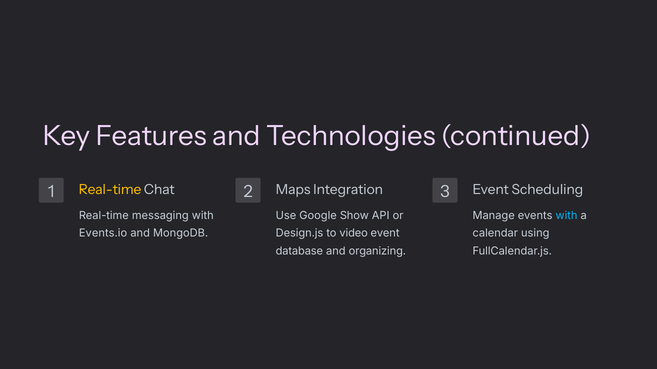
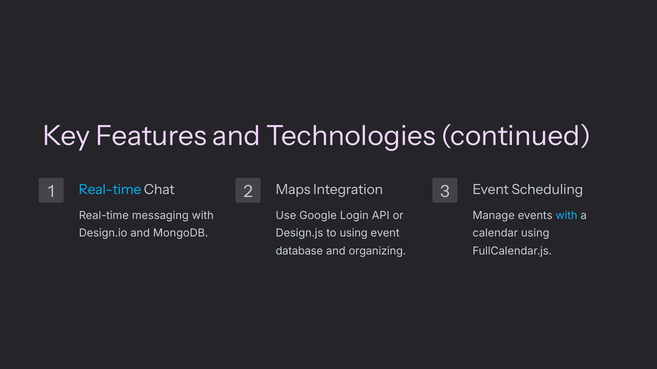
Real-time colour: yellow -> light blue (110, 190)
Show: Show -> Login (354, 216)
to video: video -> using (354, 234)
Events.io: Events.io -> Design.io (103, 234)
